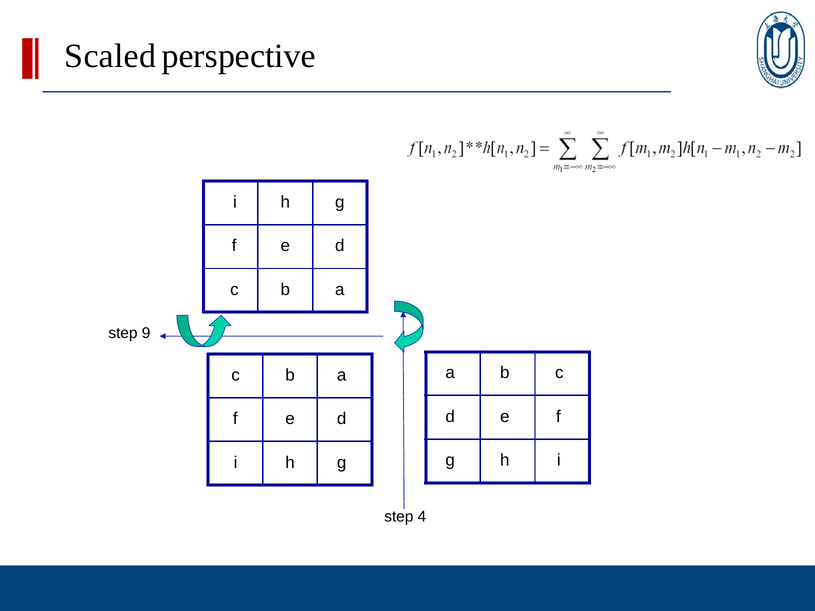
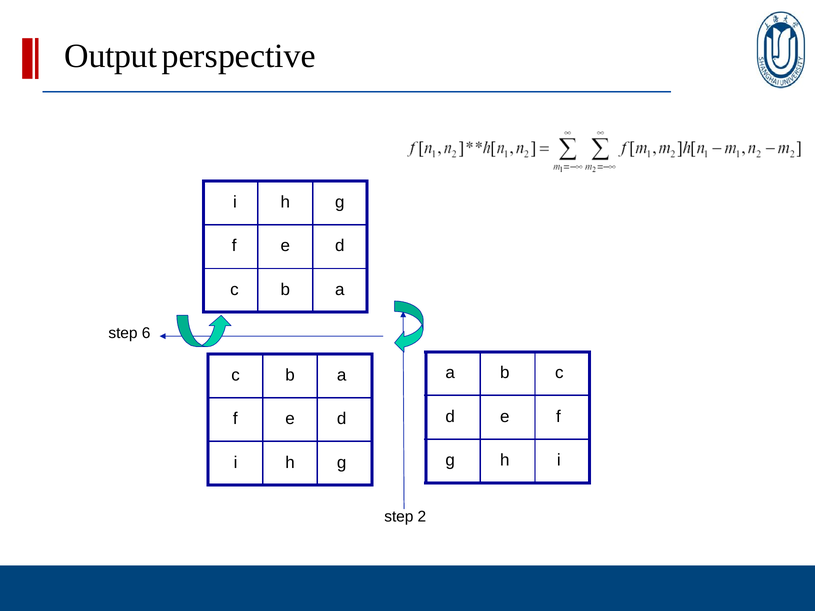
Scaled: Scaled -> Output (111, 56)
9: 9 -> 6 (146, 333)
4: 4 -> 2 (422, 517)
